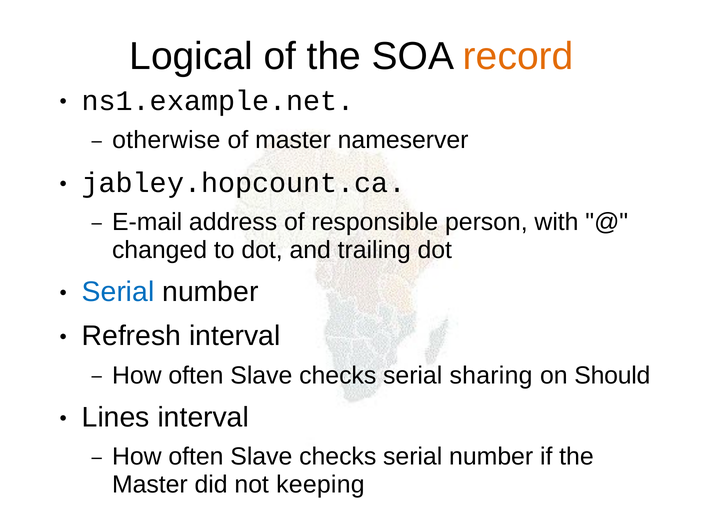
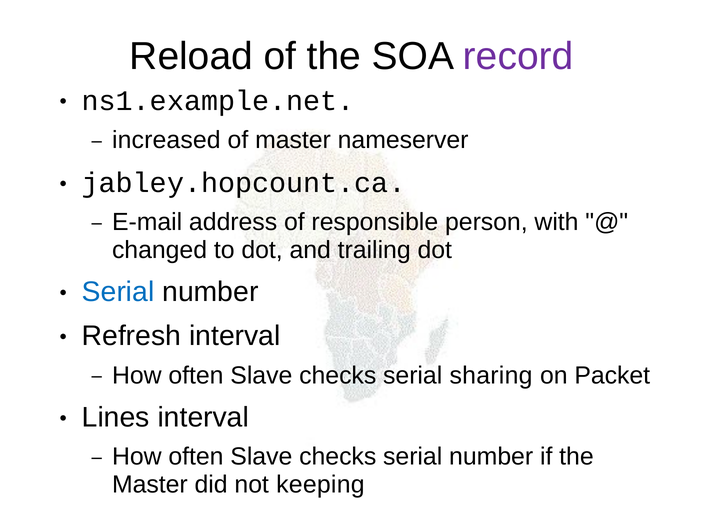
Logical: Logical -> Reload (191, 56)
record colour: orange -> purple (518, 56)
otherwise: otherwise -> increased (166, 140)
Should: Should -> Packet (612, 376)
